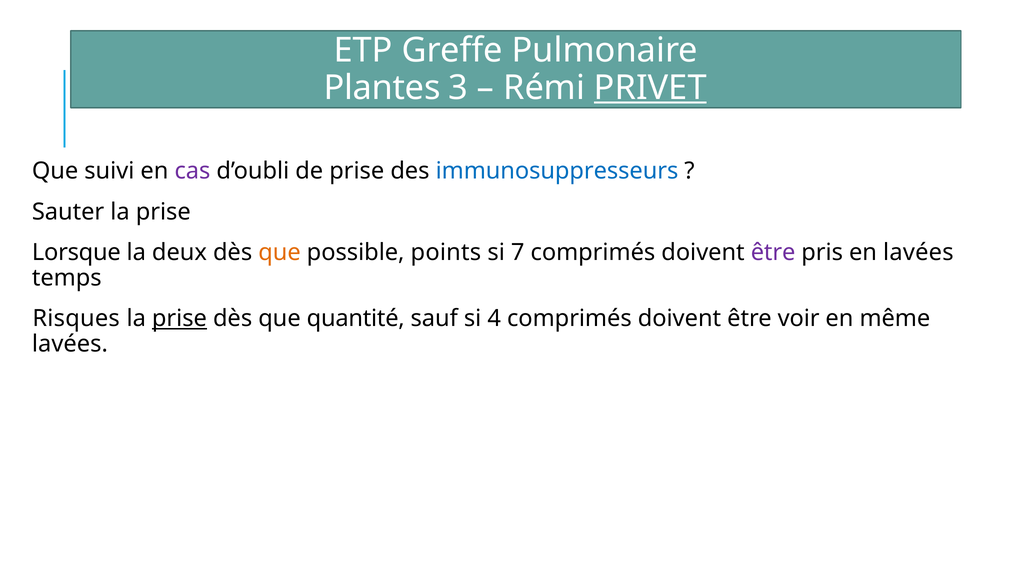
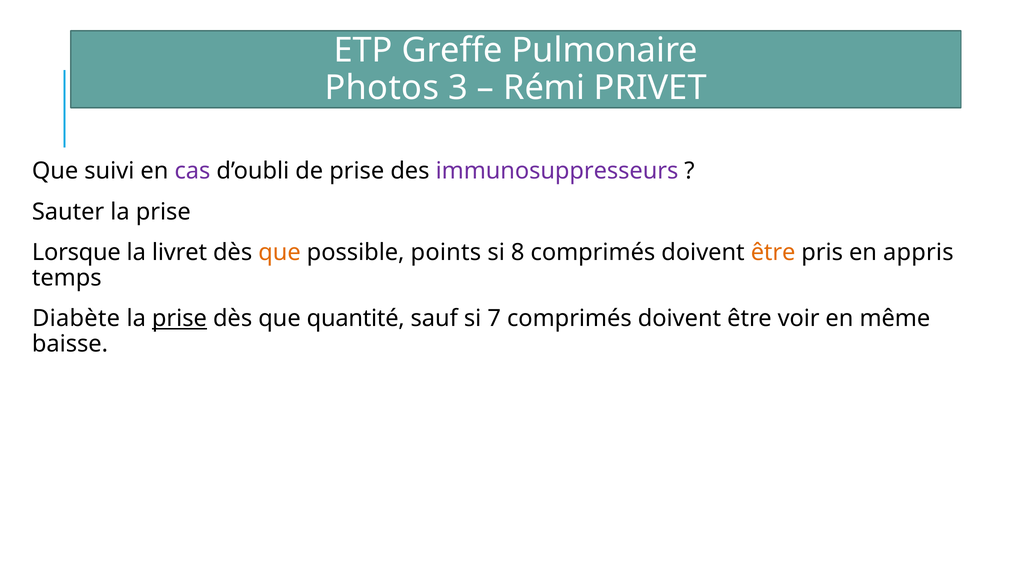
Plantes: Plantes -> Photos (382, 88)
PRIVET underline: present -> none (650, 88)
immunosuppresseurs colour: blue -> purple (557, 171)
deux: deux -> livret (180, 252)
7: 7 -> 8 (518, 252)
être colour: purple -> orange (773, 252)
en lavées: lavées -> appris (918, 252)
Risques: Risques -> Diabète (76, 318)
4: 4 -> 7 (494, 318)
lavées: lavées -> baisse (70, 344)
